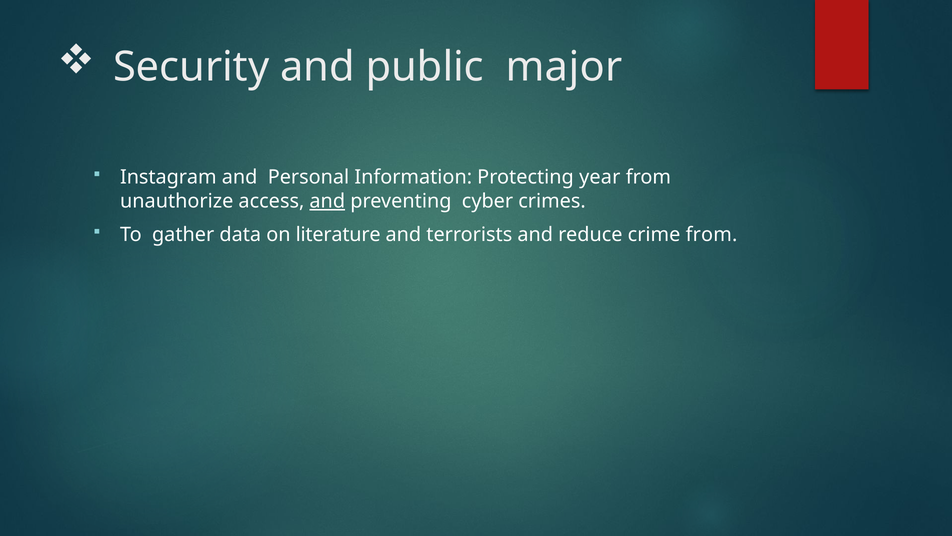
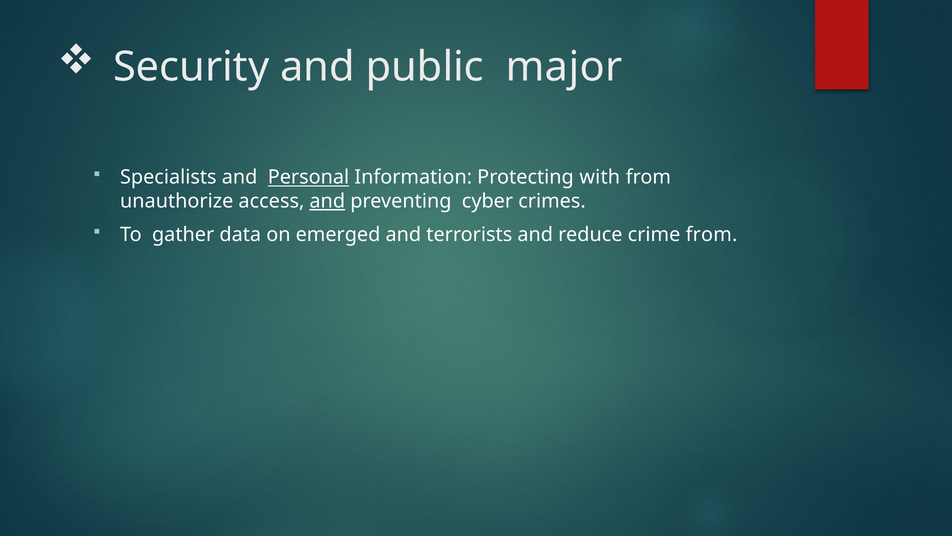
Instagram: Instagram -> Specialists (168, 177)
Personal underline: none -> present (308, 177)
year: year -> with (600, 177)
literature: literature -> emerged (338, 235)
